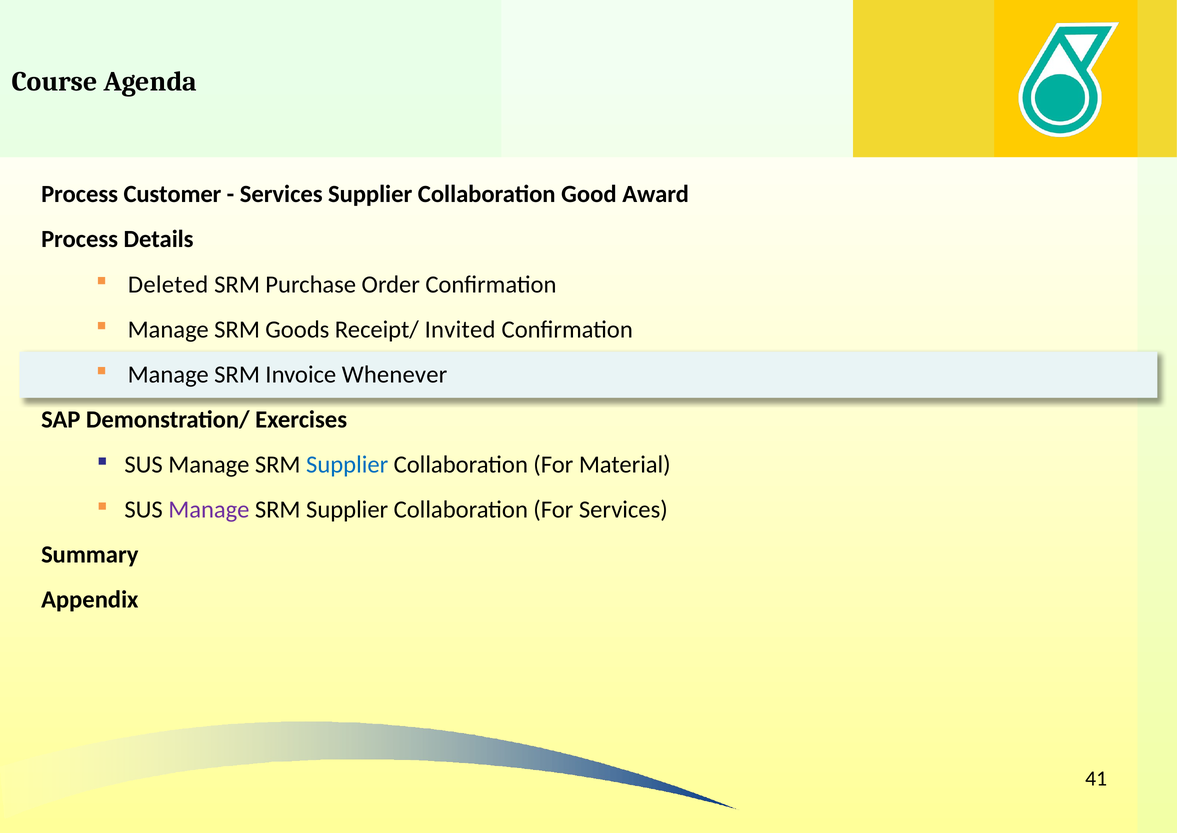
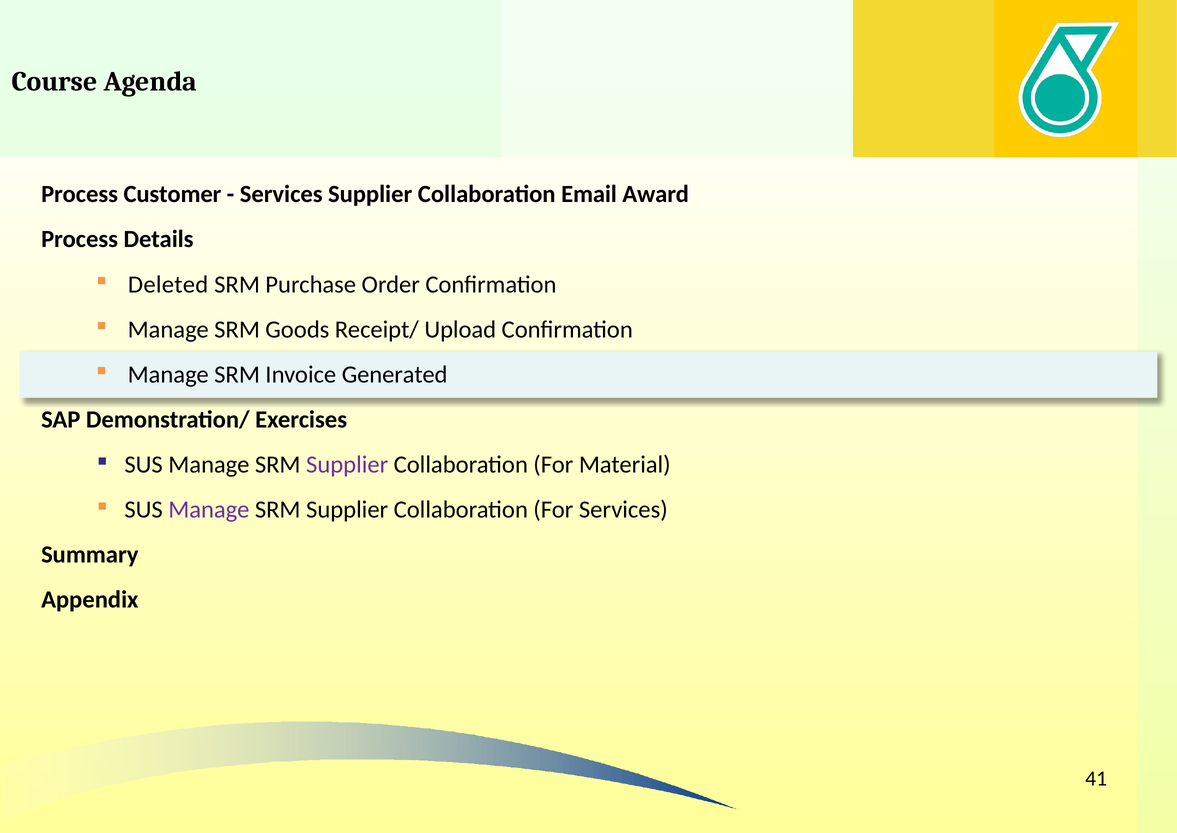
Good: Good -> Email (589, 194)
Invited: Invited -> Upload (460, 329)
Whenever: Whenever -> Generated (395, 374)
Supplier colour: blue -> purple (347, 464)
